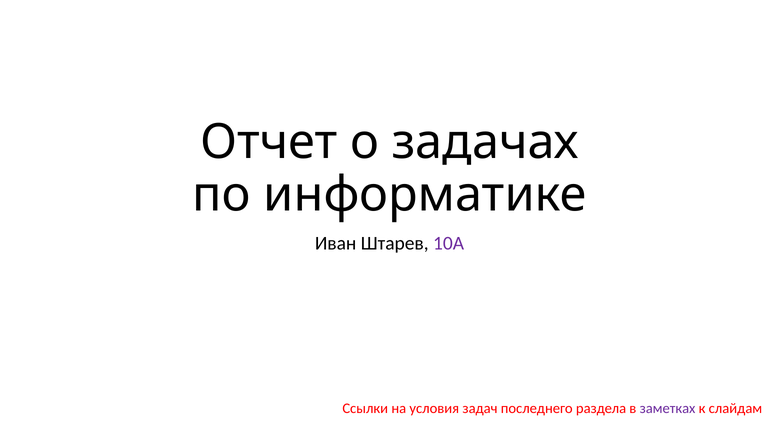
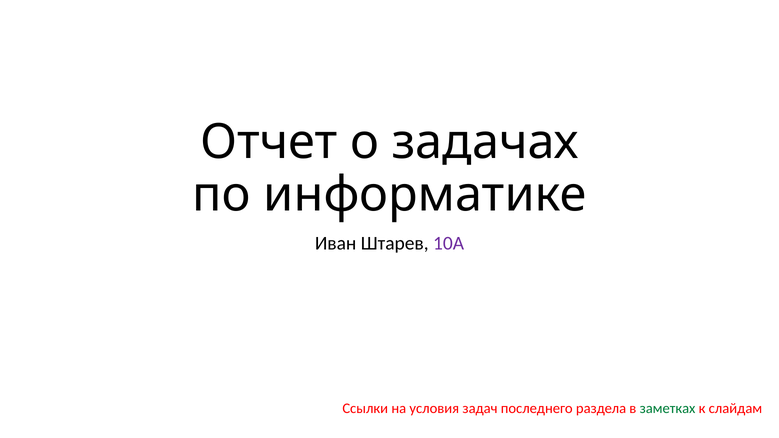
заметках colour: purple -> green (668, 409)
